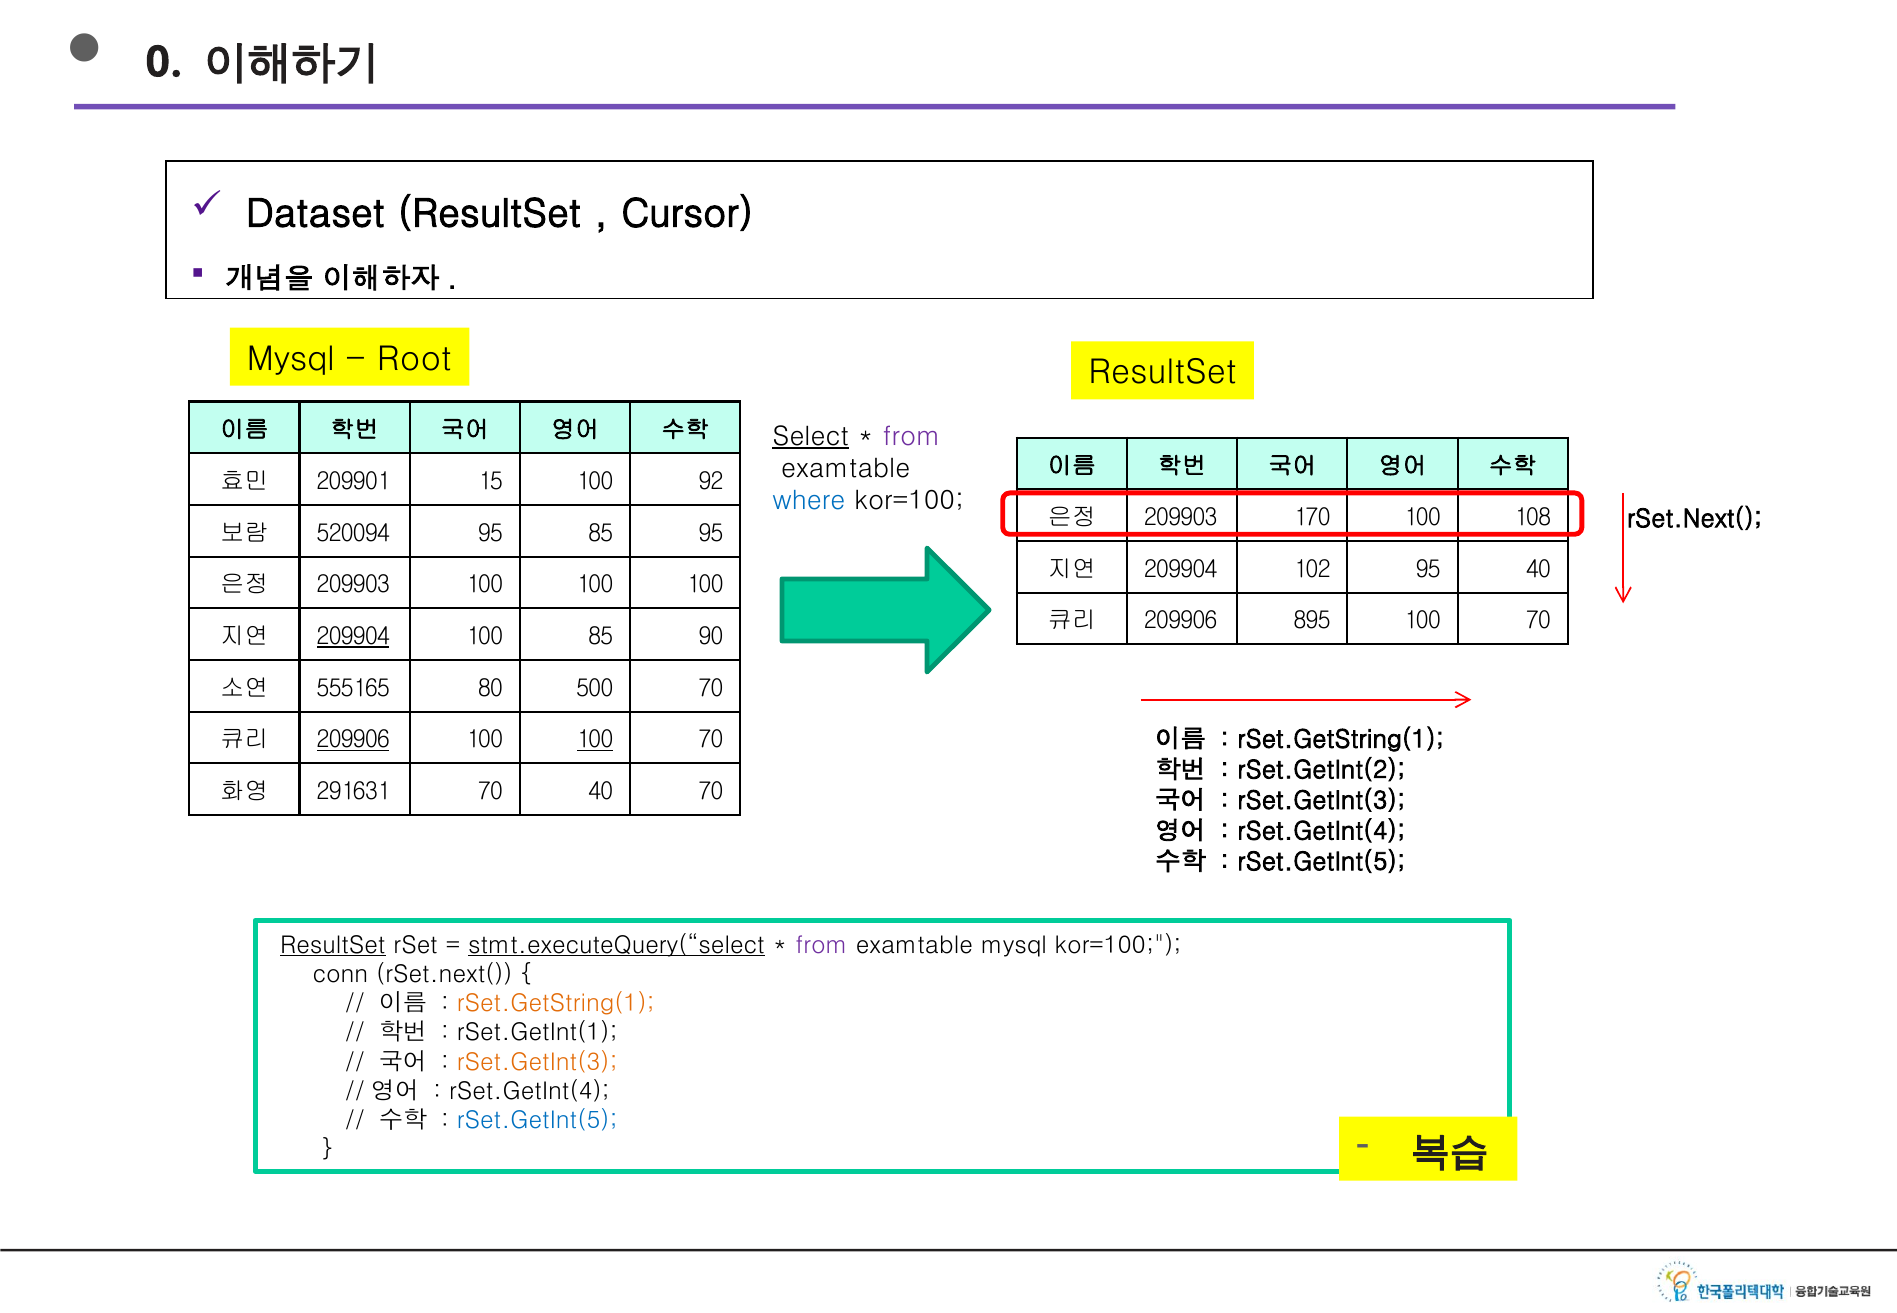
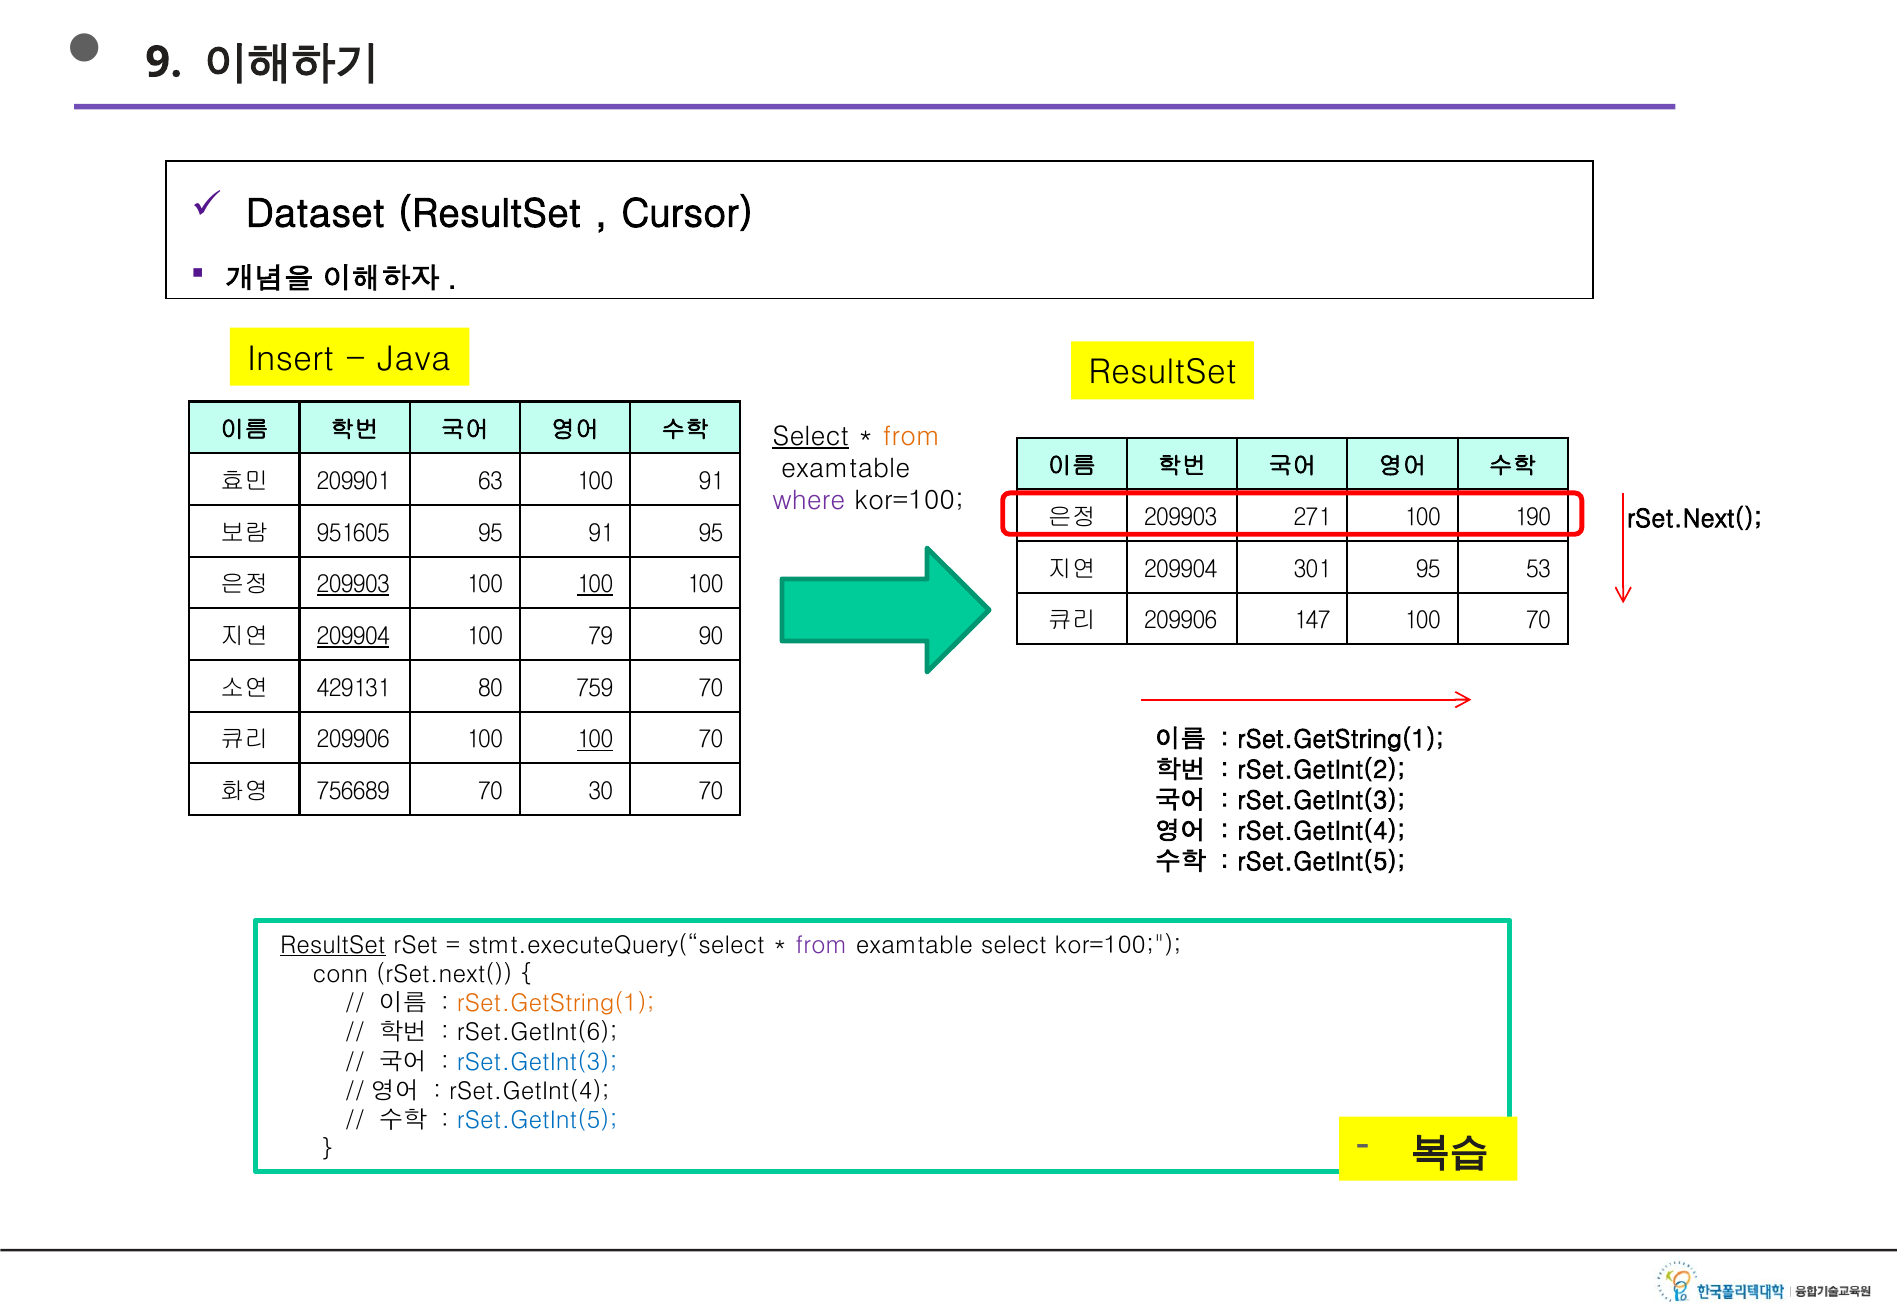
0: 0 -> 9 (164, 62)
Mysql: Mysql -> Insert (291, 359)
Root: Root -> Java (414, 359)
from colour: purple -> orange (912, 437)
15: 15 -> 63 (490, 481)
100 92: 92 -> 91 (711, 481)
where colour: blue -> purple (809, 501)
170: 170 -> 271 (1312, 518)
108: 108 -> 190 (1533, 518)
520094: 520094 -> 951605 (353, 533)
95 85: 85 -> 91 (601, 533)
102: 102 -> 301 (1312, 569)
95 40: 40 -> 53 (1538, 569)
209903 underline: none -> present (353, 585)
100 underline: none -> present (595, 585)
895: 895 -> 147 (1312, 621)
100 85: 85 -> 79 (601, 637)
555165: 555165 -> 429131 (353, 688)
500: 500 -> 759 (595, 688)
209906 underline: present -> none (353, 740)
291631: 291631 -> 756689 (353, 792)
70 40: 40 -> 30 (601, 792)
stmt.executeQuery(“select underline: present -> none (616, 945)
examtable mysql: mysql -> select (1014, 945)
rSet.GetInt(1: rSet.GetInt(1 -> rSet.GetInt(6 (537, 1033)
rSet.GetInt(3 colour: orange -> blue (537, 1062)
